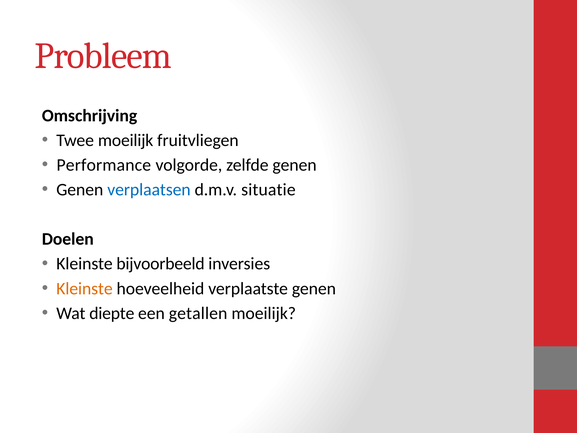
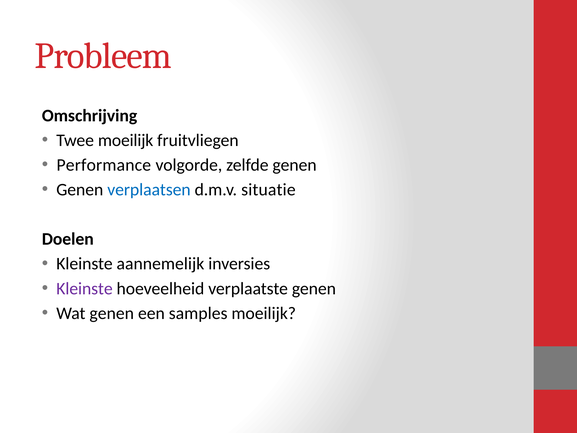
bijvoorbeeld: bijvoorbeeld -> aannemelijk (160, 264)
Kleinste colour: orange -> purple (84, 288)
Wat diepte: diepte -> genen (112, 313)
getallen: getallen -> samples (198, 313)
